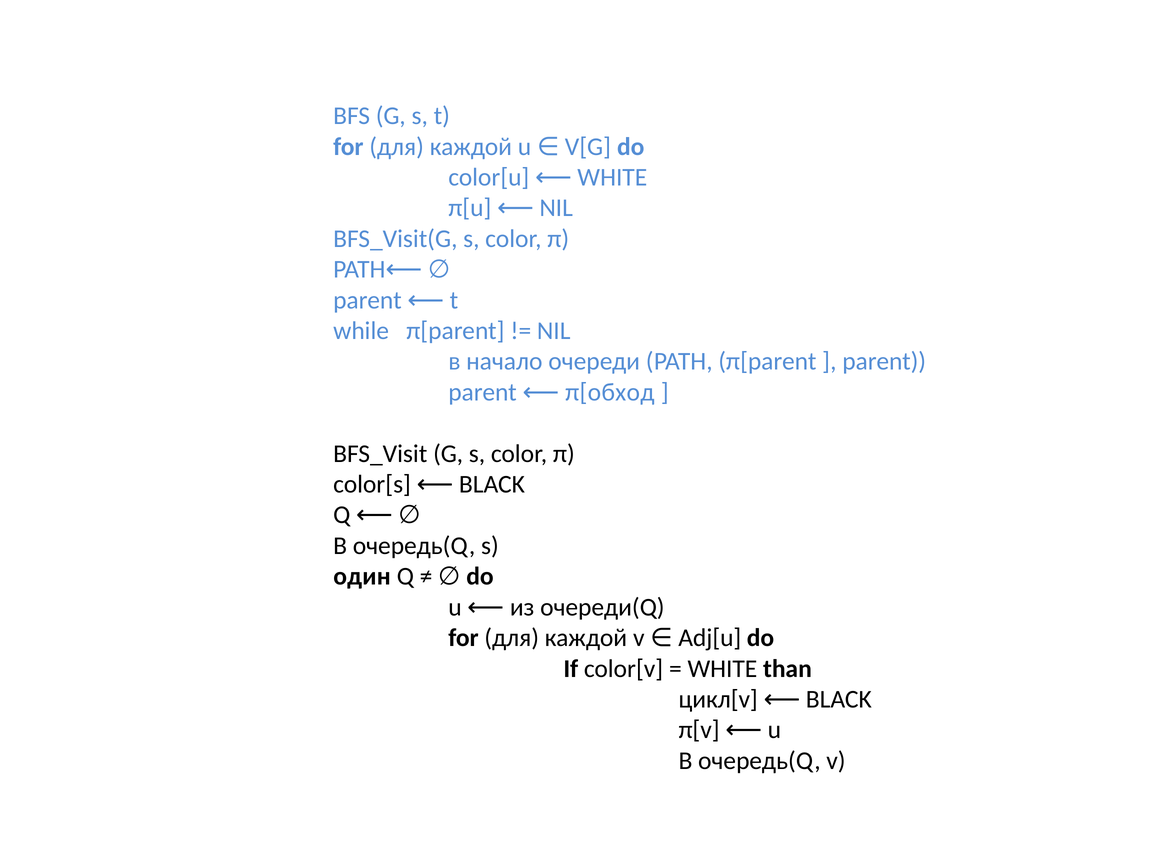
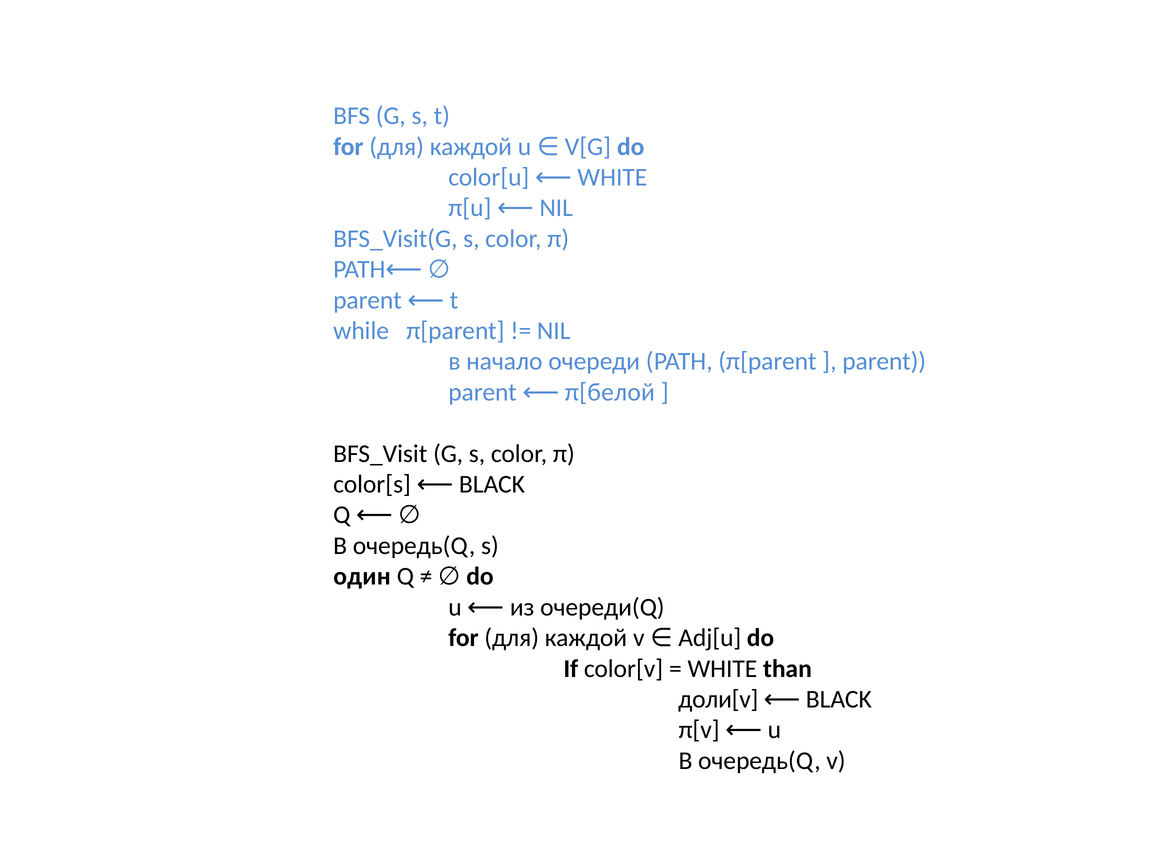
π[обход: π[обход -> π[белой (610, 392)
цикл[v: цикл[v -> доли[v (718, 699)
